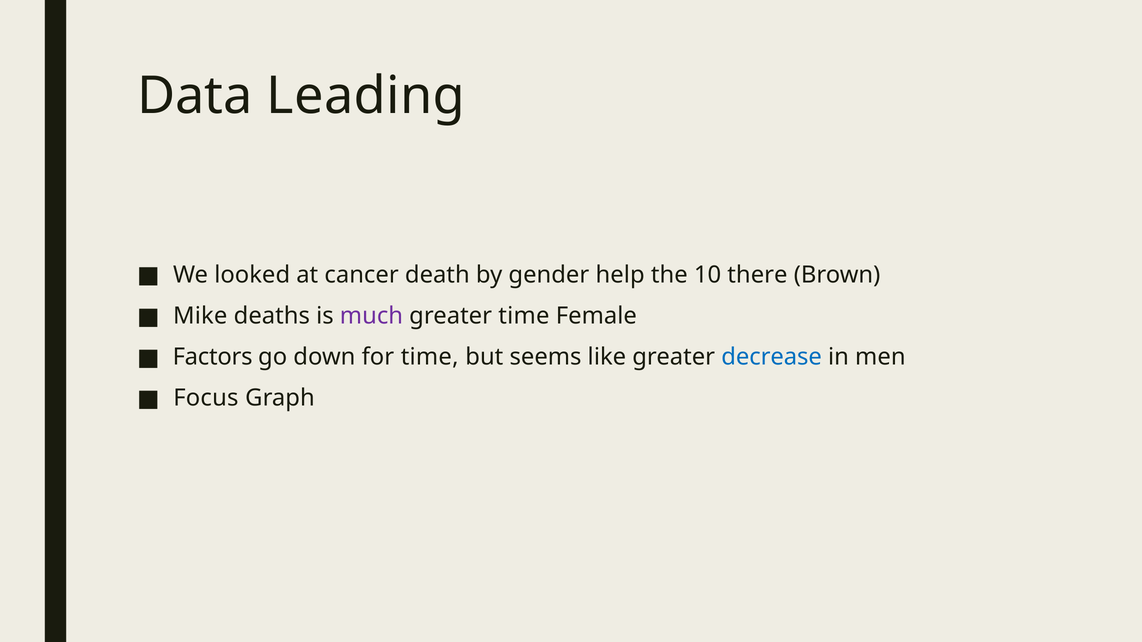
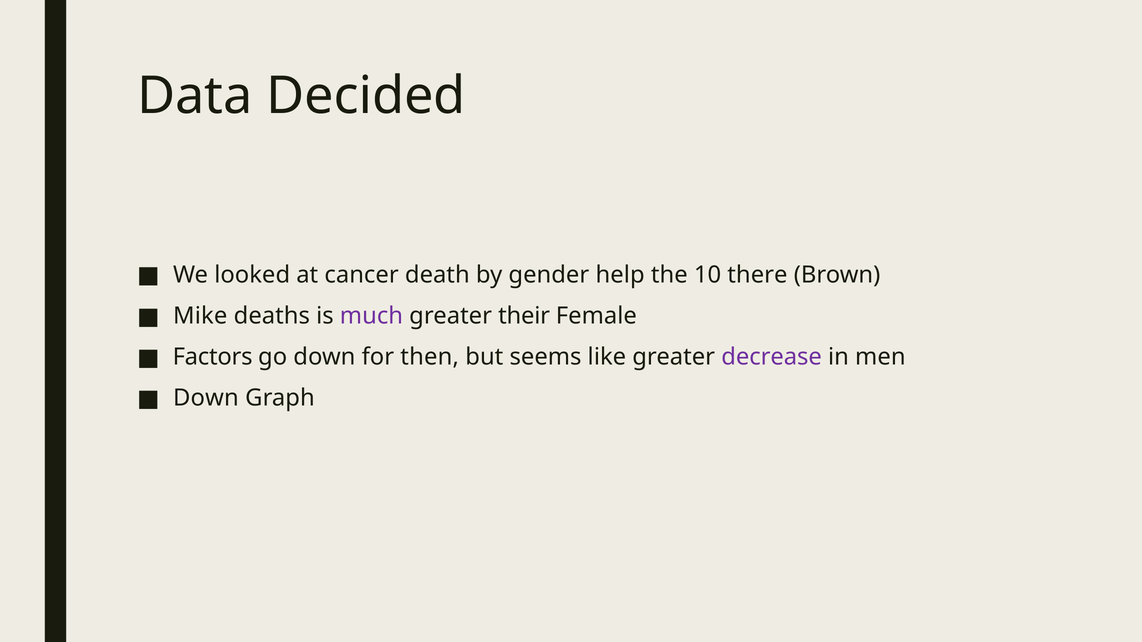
Leading: Leading -> Decided (366, 96)
greater time: time -> their (524, 316)
for time: time -> then (430, 357)
decrease colour: blue -> purple (772, 357)
Focus: Focus -> Down (206, 398)
